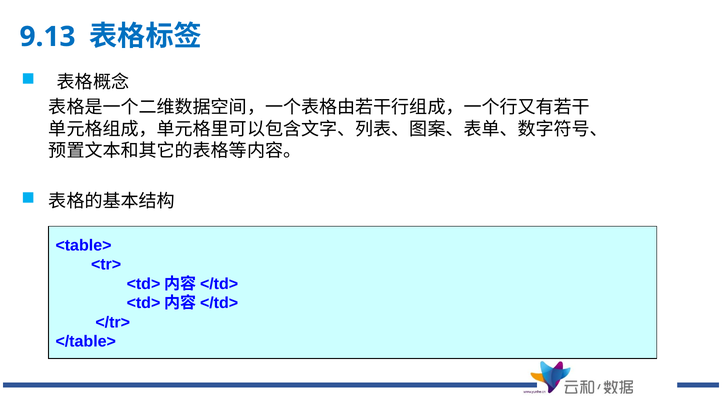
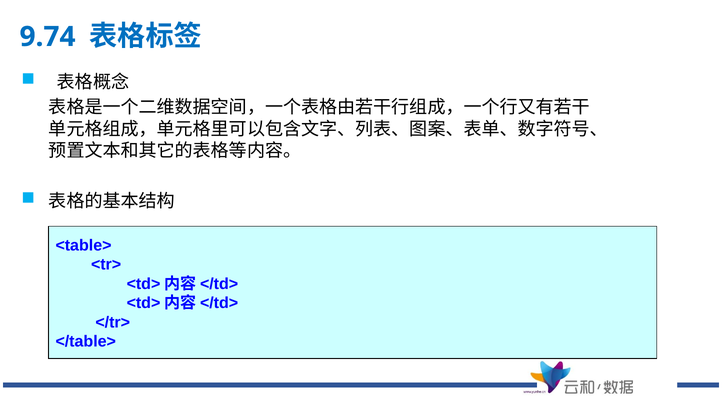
9.13: 9.13 -> 9.74 (48, 37)
